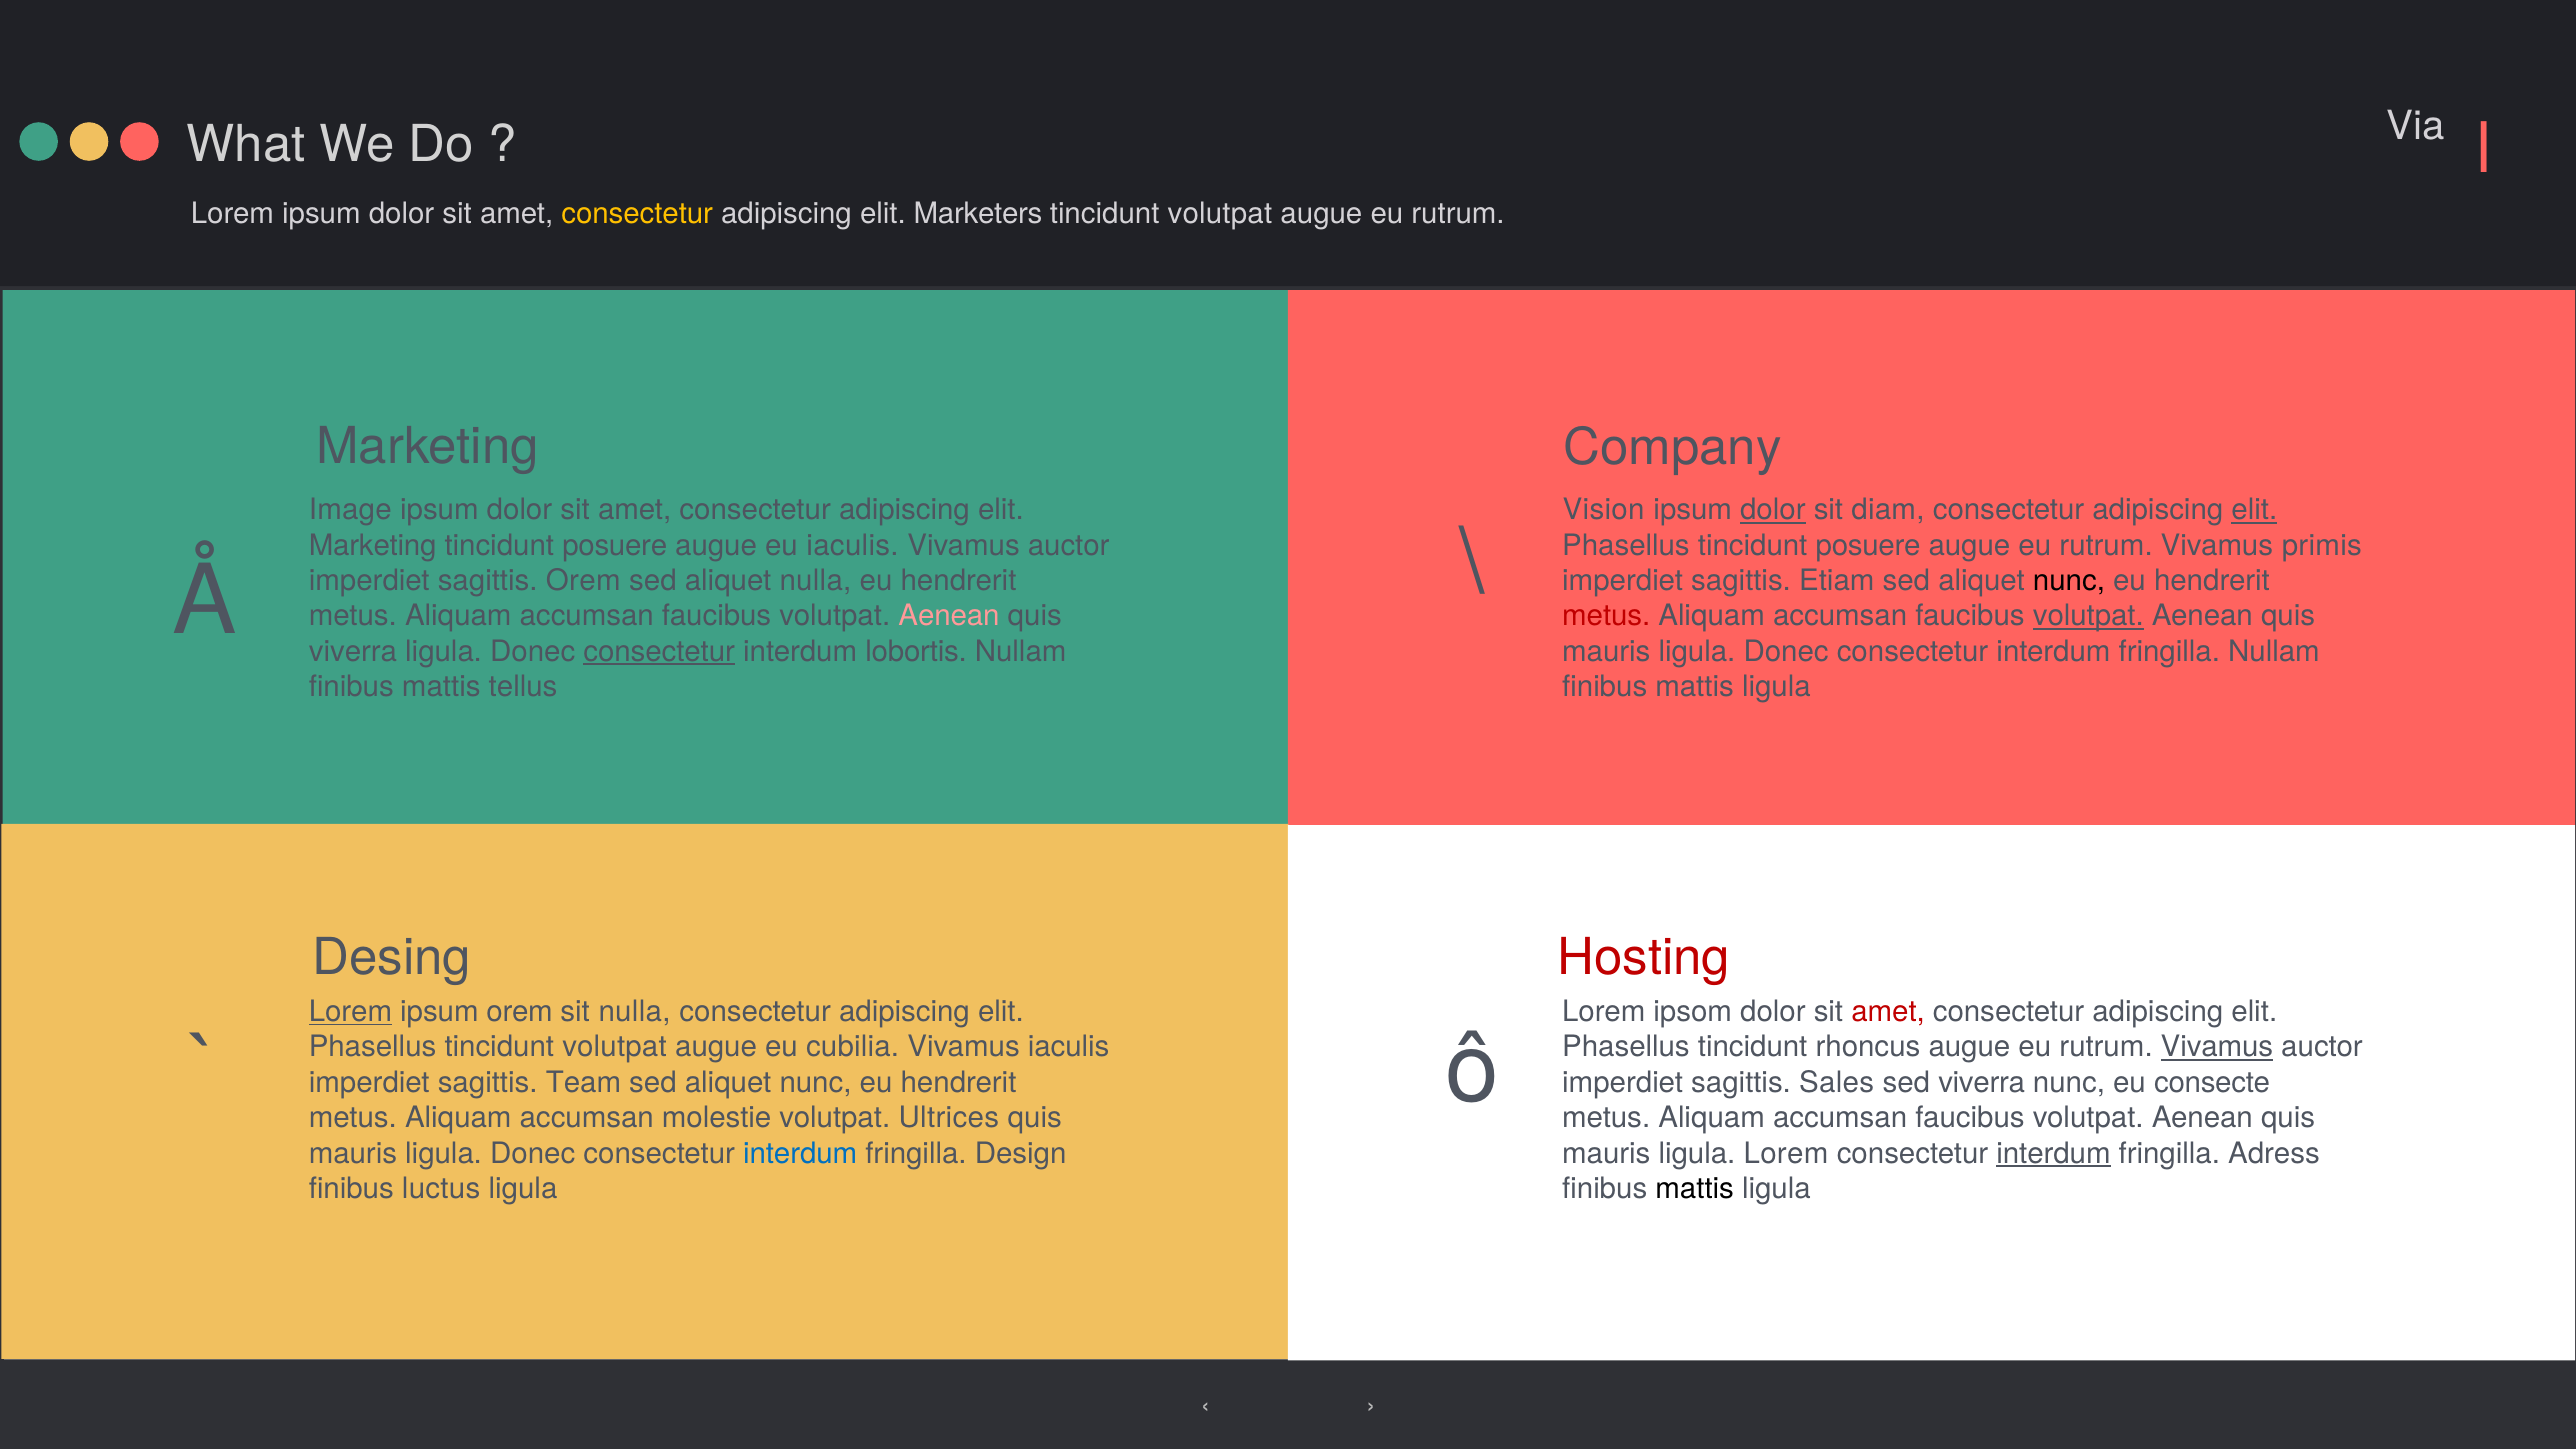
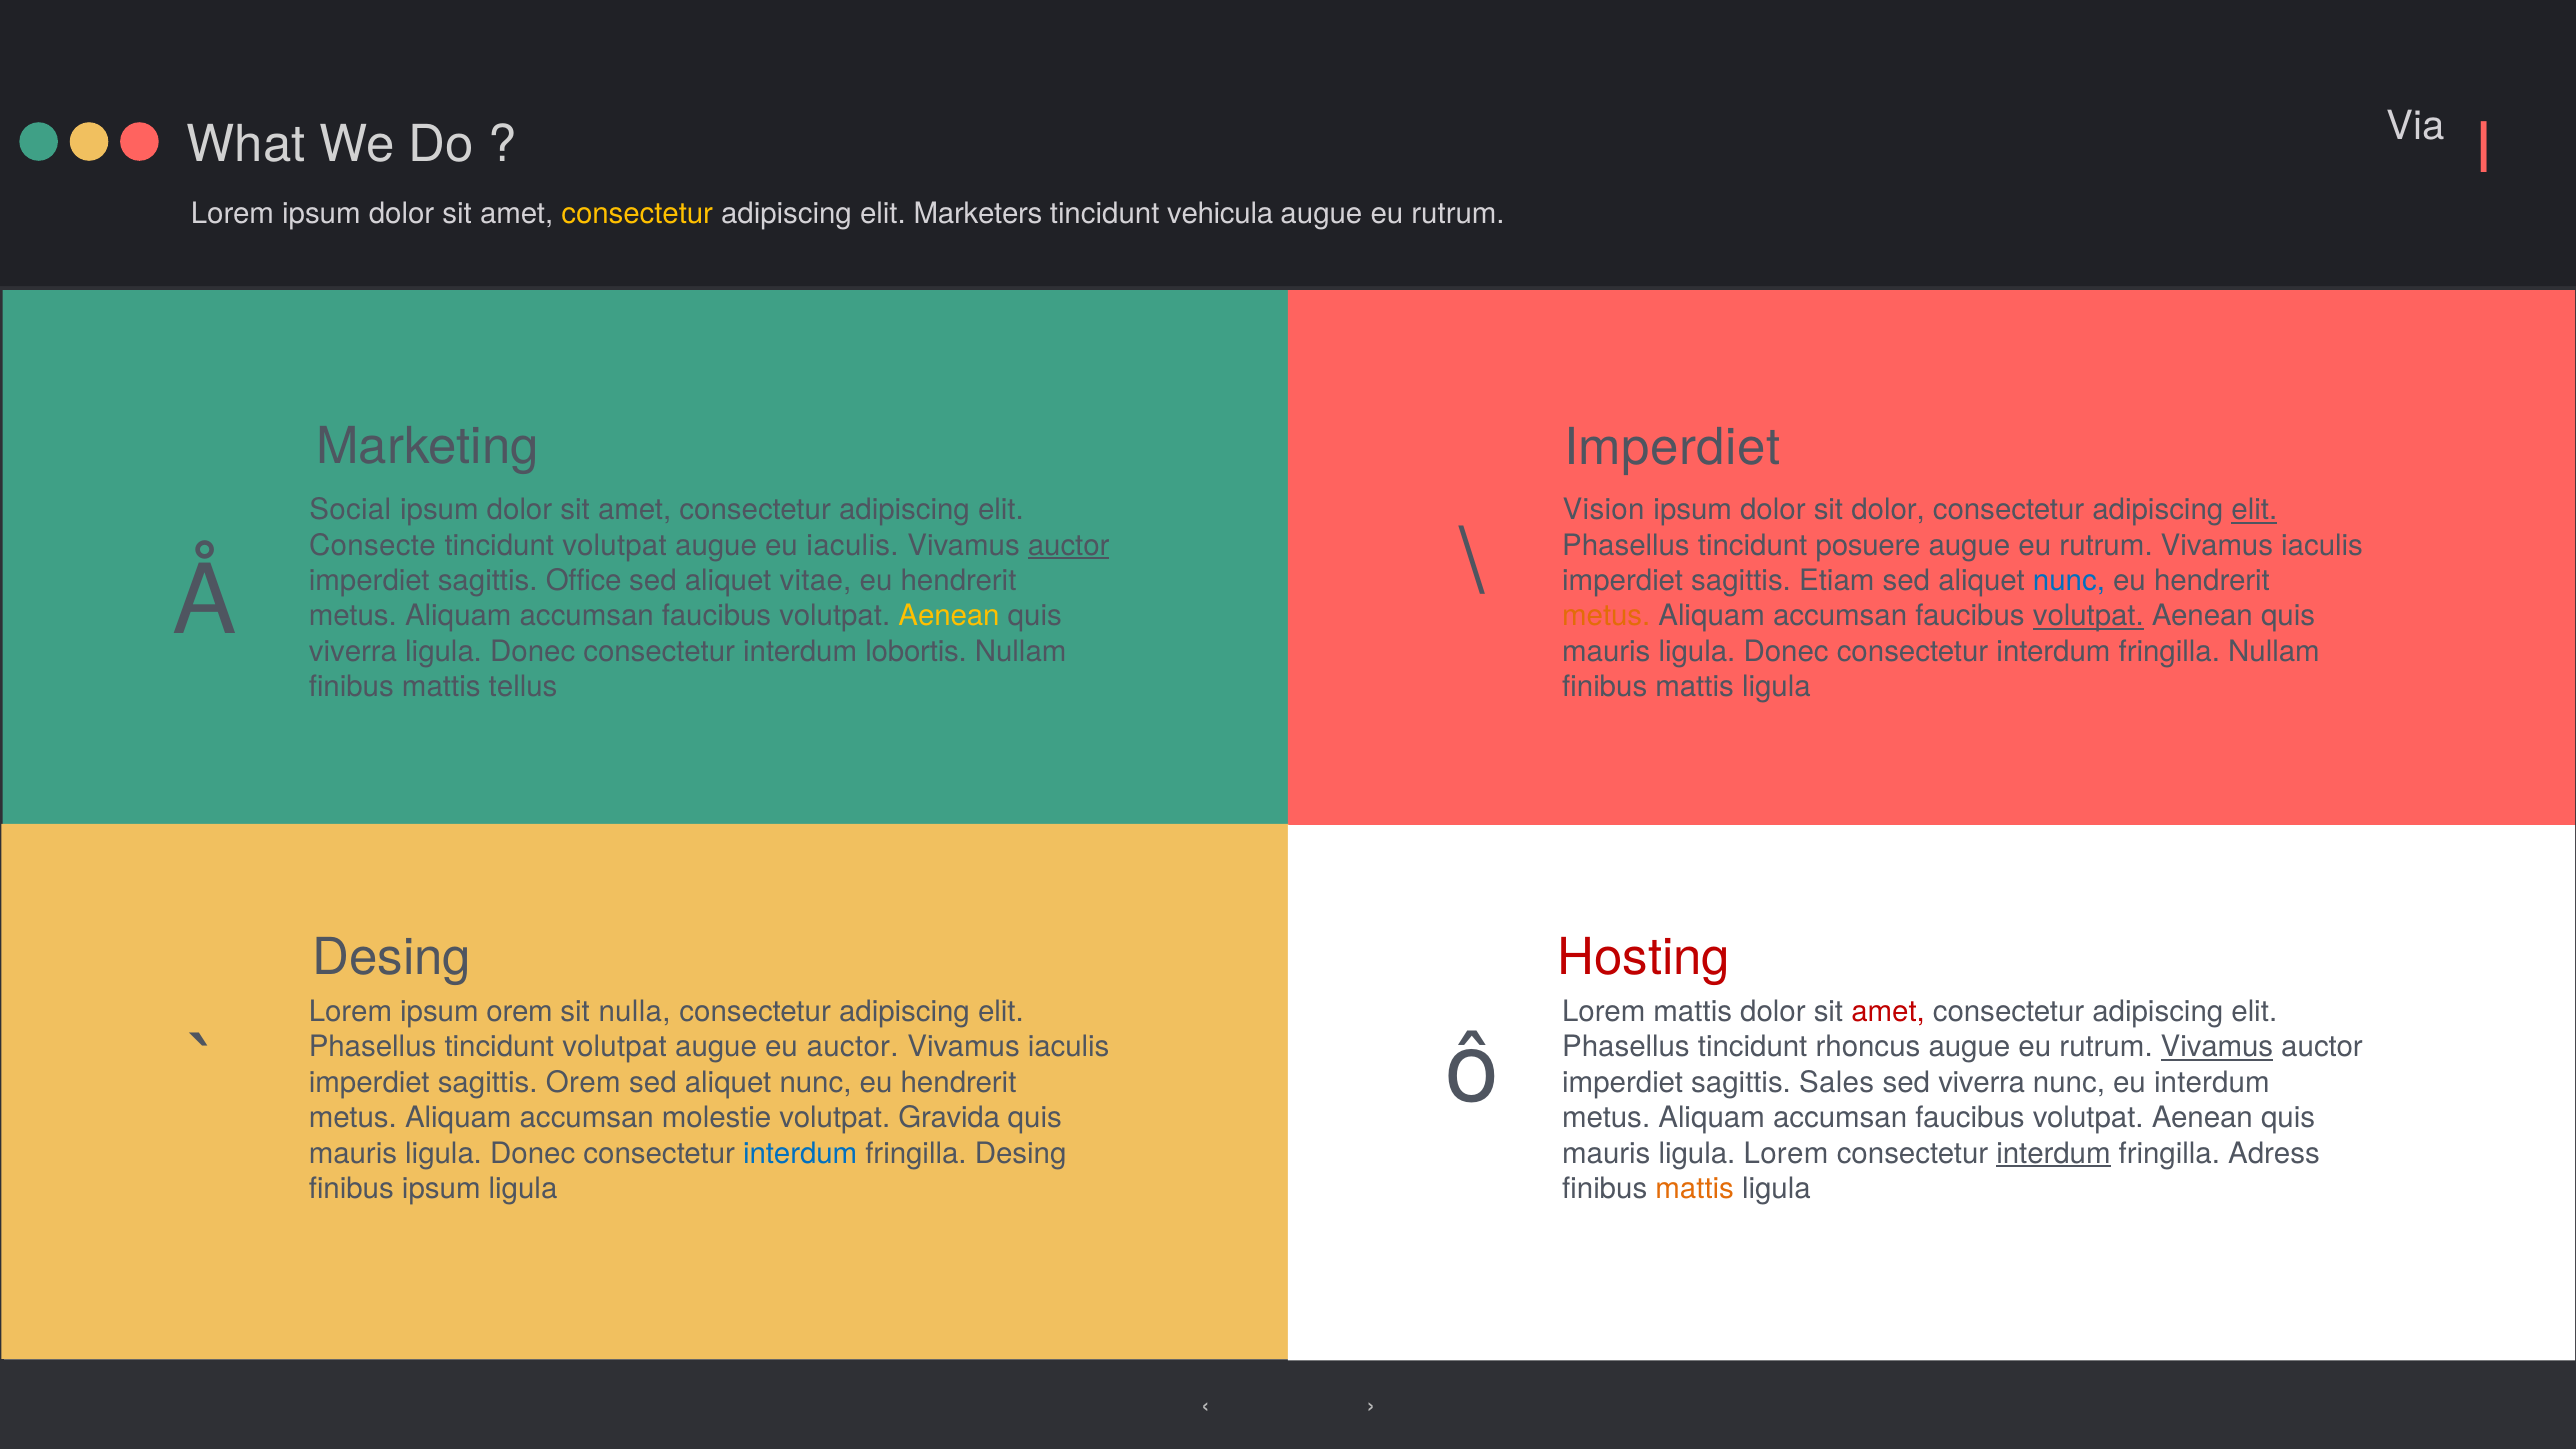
volutpat: volutpat -> vehicula (1220, 214)
Company: Company -> Imperdiet (1672, 447)
Image: Image -> Social (350, 510)
dolor underline: present -> none (1773, 510)
sit diam: diam -> dolor (1888, 510)
Marketing: Marketing -> Consecte (372, 545)
posuere: posuere -> volutpat (614, 545)
auctor underline: none -> present (1069, 545)
rutrum Vivamus primis: primis -> iaculis (2322, 545)
sagittis Orem: Orem -> Office (584, 581)
aliquet nulla: nulla -> vitae (815, 581)
nunc colour: black -> blue (2069, 581)
Aenean colour: pink -> yellow (949, 616)
metus colour: red -> orange (1606, 616)
consectetur underline: present -> none (659, 652)
Lorem underline: present -> none (350, 1012)
Lorem ipsom: ipsom -> mattis (1693, 1012)
eu cubilia: cubilia -> auctor (853, 1047)
sagittis Team: Team -> Orem (583, 1083)
eu consecte: consecte -> interdum (2212, 1083)
Ultrices: Ultrices -> Gravida (949, 1118)
fringilla Design: Design -> Desing (1021, 1153)
finibus luctus: luctus -> ipsum (441, 1189)
mattis colour: black -> orange (1695, 1189)
